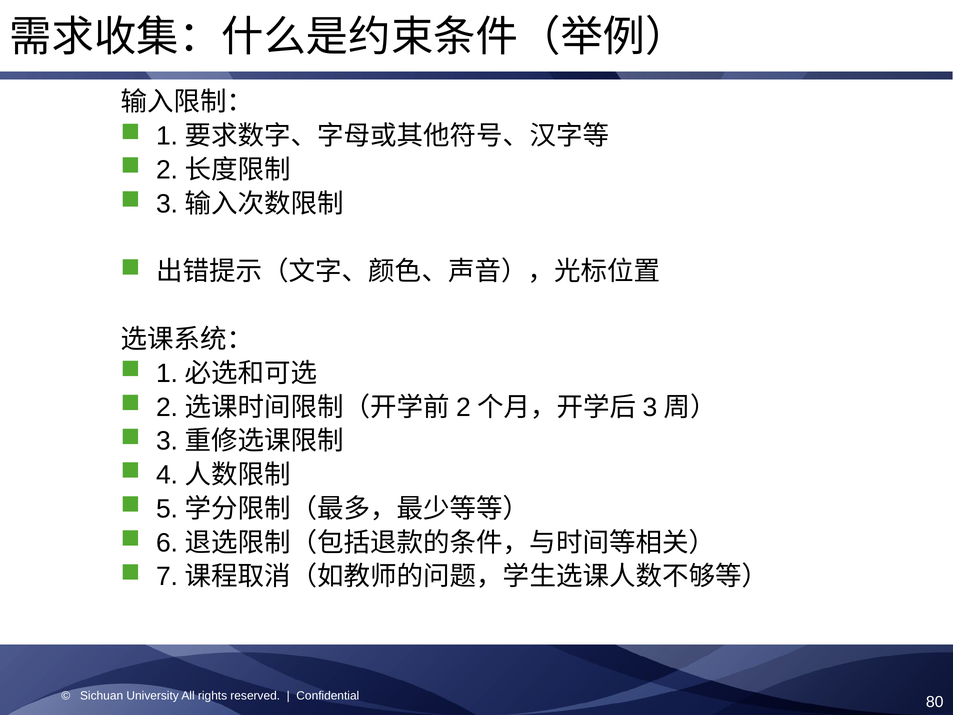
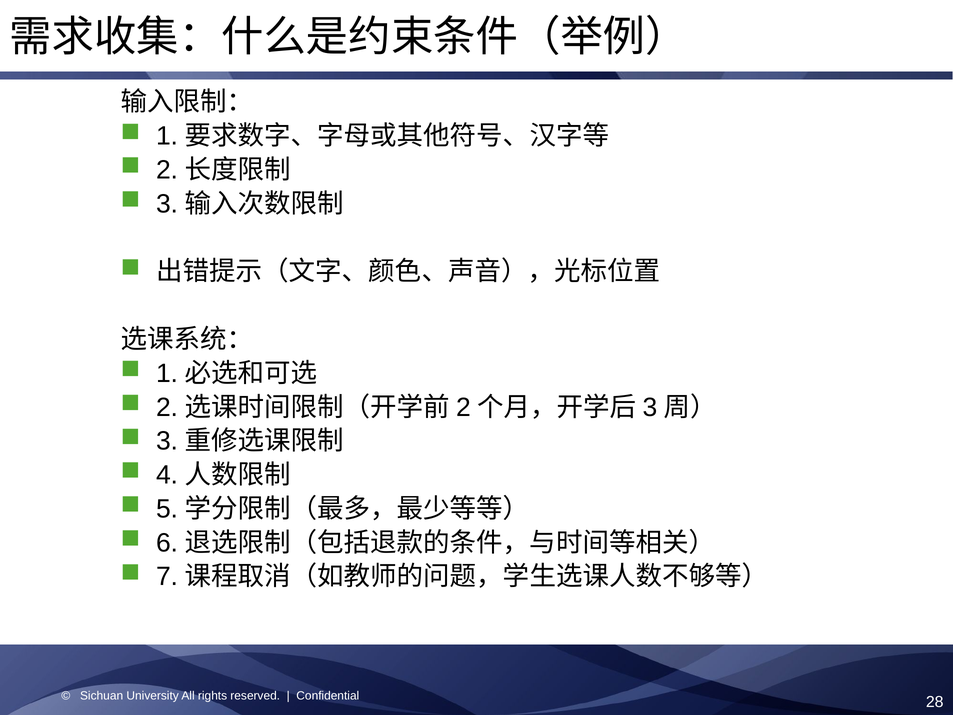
80: 80 -> 28 (935, 702)
